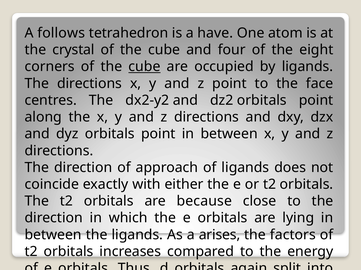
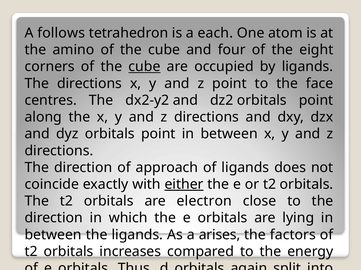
have: have -> each (215, 33)
crystal: crystal -> amino (73, 50)
either underline: none -> present (184, 185)
because: because -> electron (204, 202)
